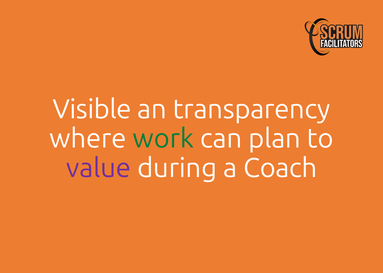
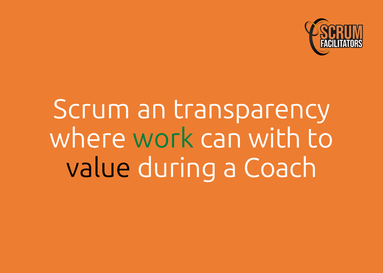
Visible: Visible -> Scrum (92, 109)
plan: plan -> with (275, 139)
value colour: purple -> black (99, 168)
